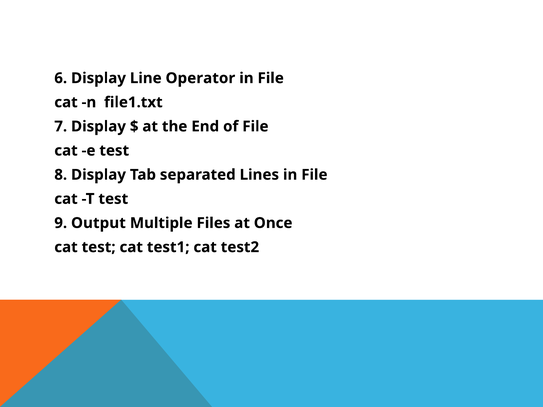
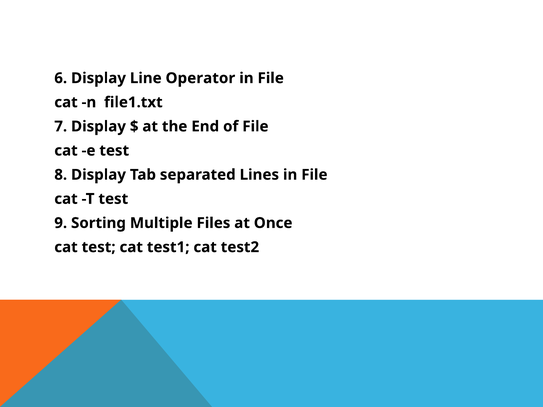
Output: Output -> Sorting (98, 223)
